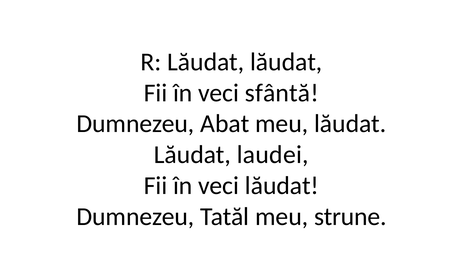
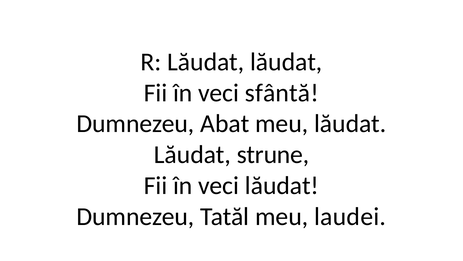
laudei: laudei -> strune (273, 154)
strune: strune -> laudei (350, 216)
